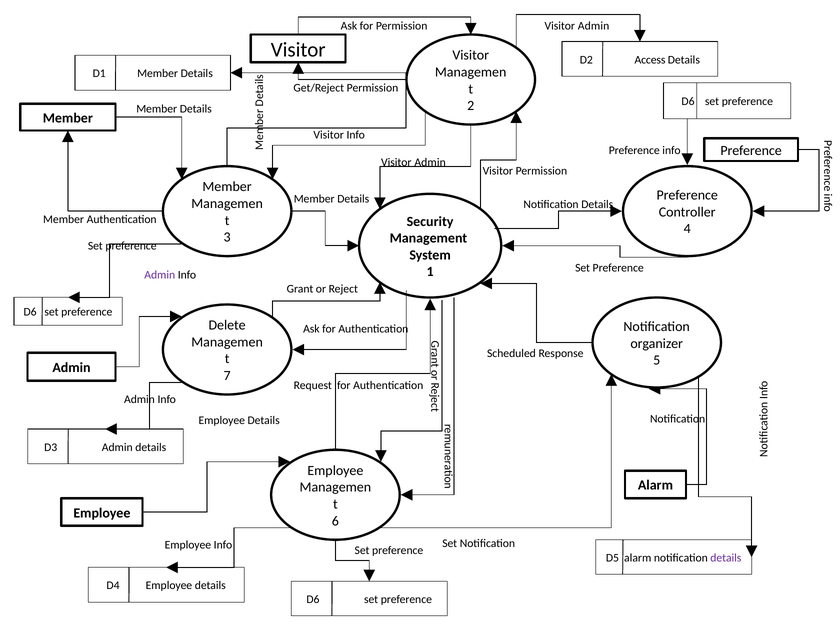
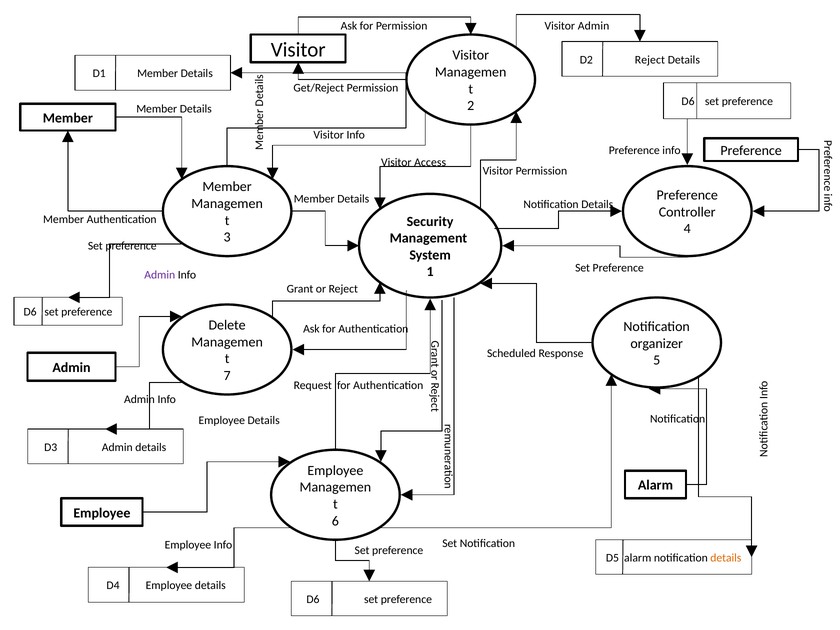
D2 Access: Access -> Reject (650, 60)
Admin: Admin -> Access (430, 163)
details colour: purple -> orange (726, 558)
